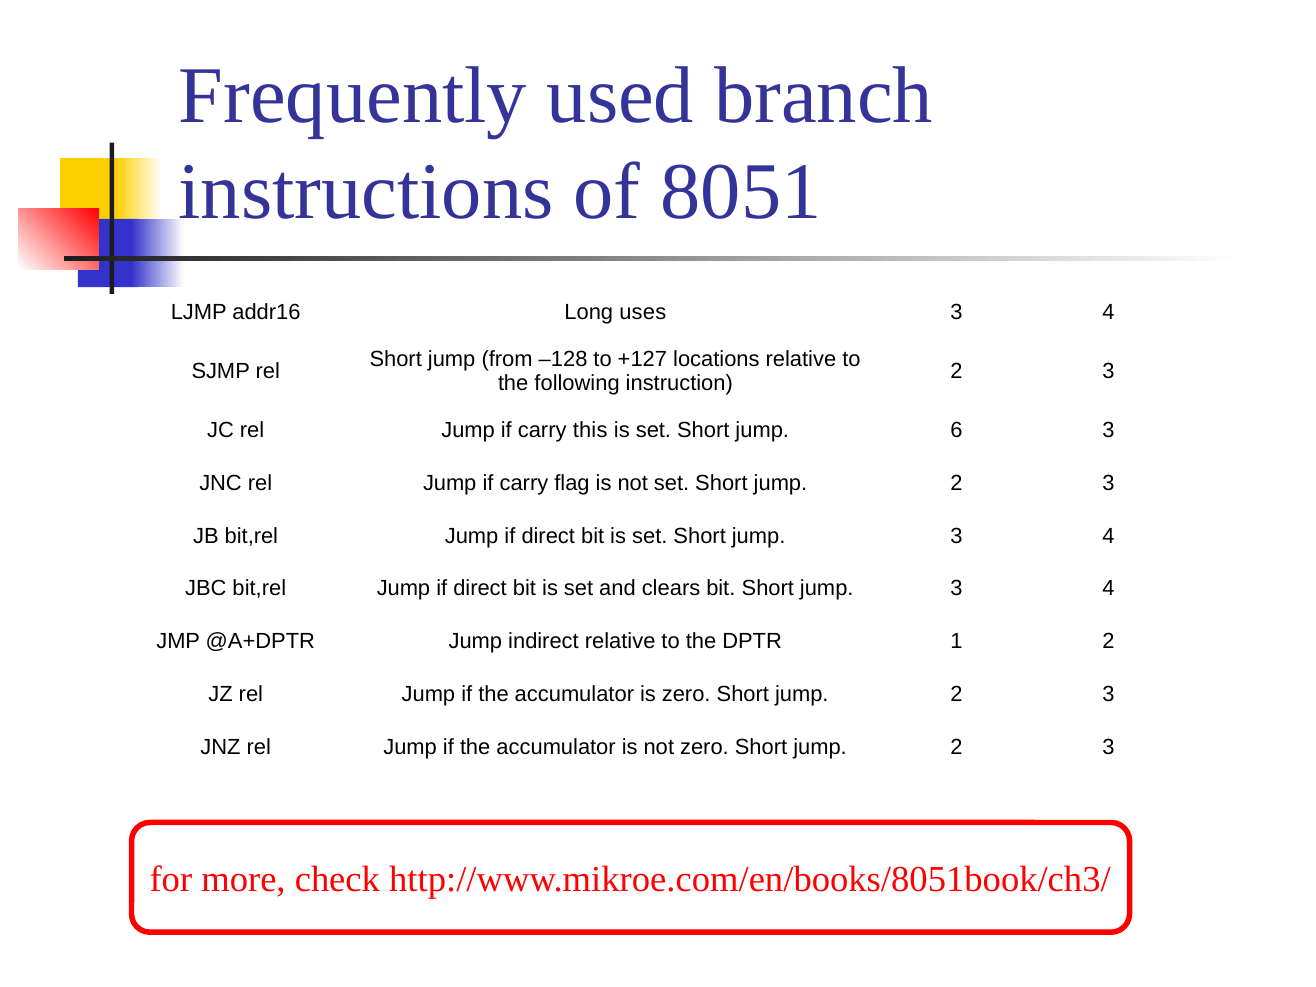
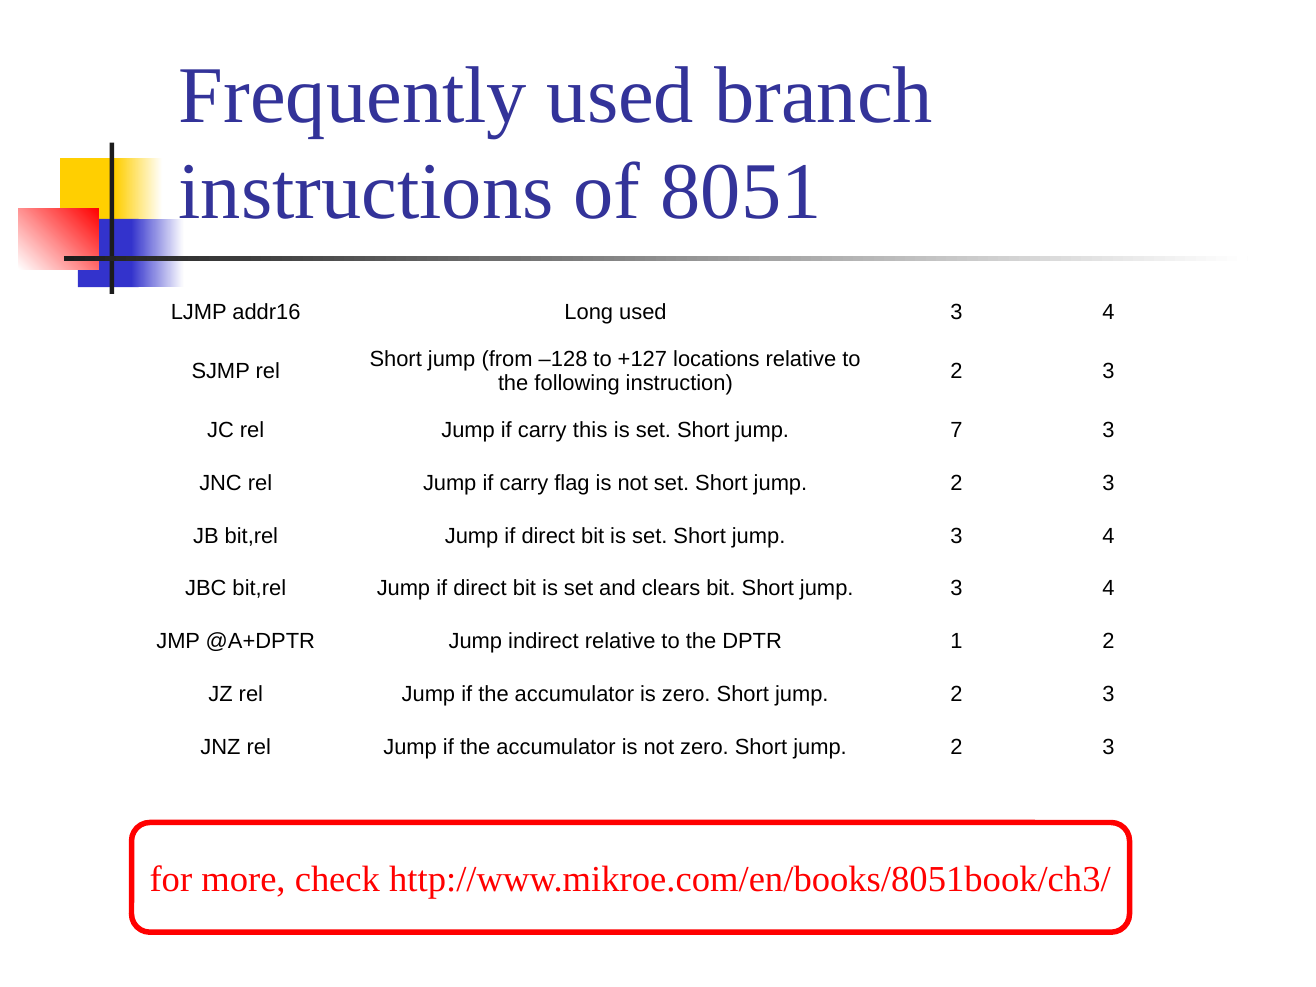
Long uses: uses -> used (643, 312)
6: 6 -> 7 (956, 430)
